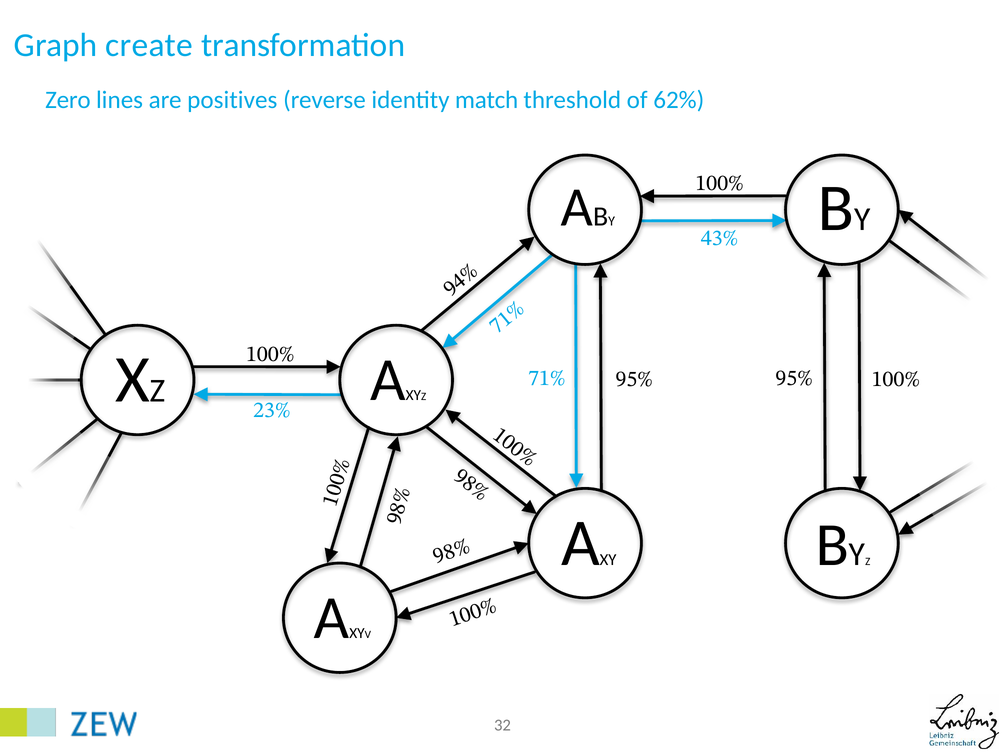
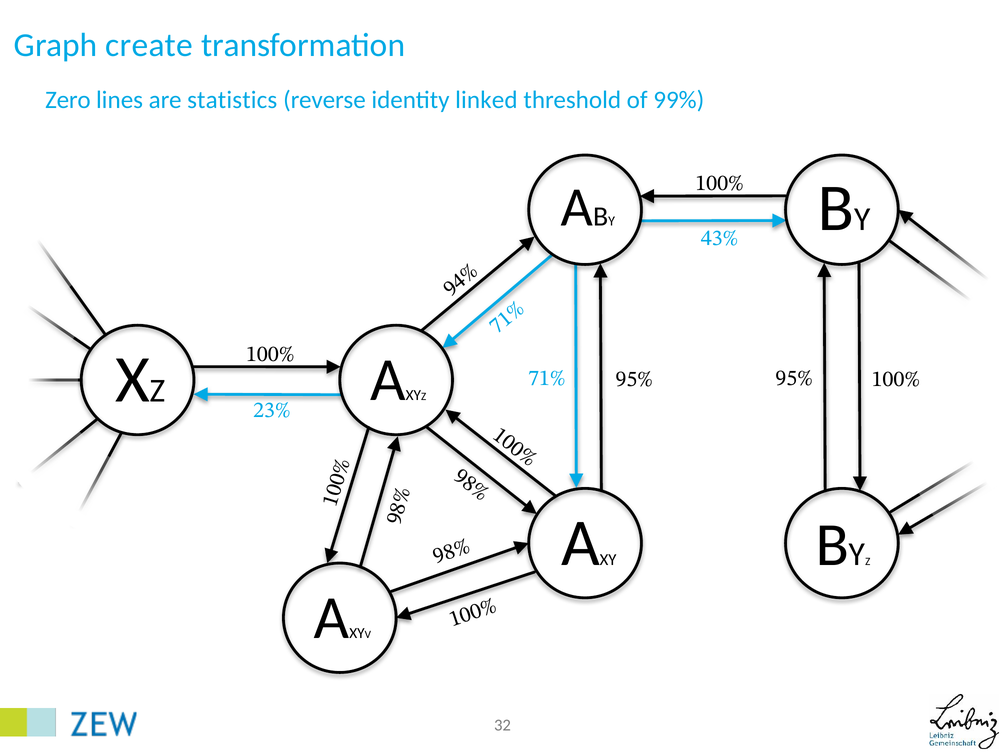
positives: positives -> statistics (232, 100)
match: match -> linked (486, 100)
62%: 62% -> 99% (679, 100)
